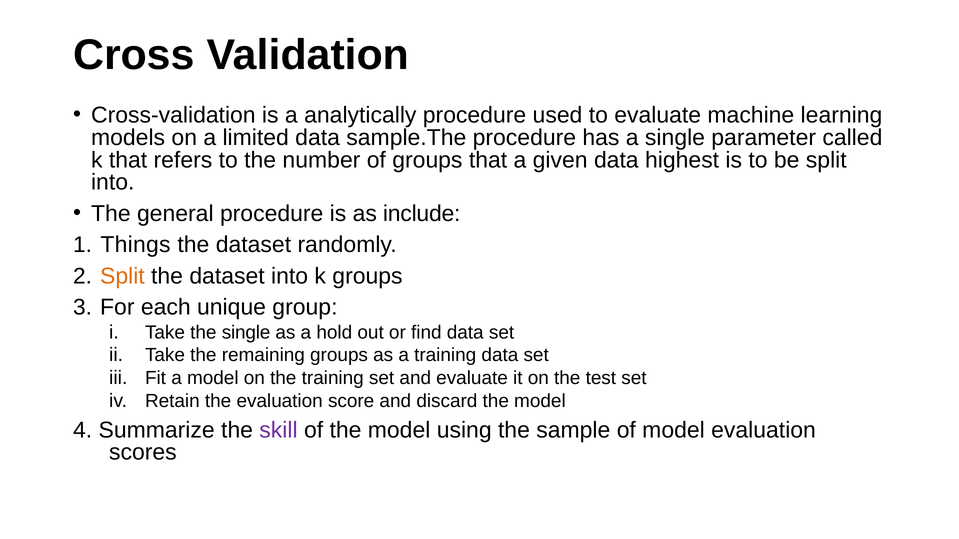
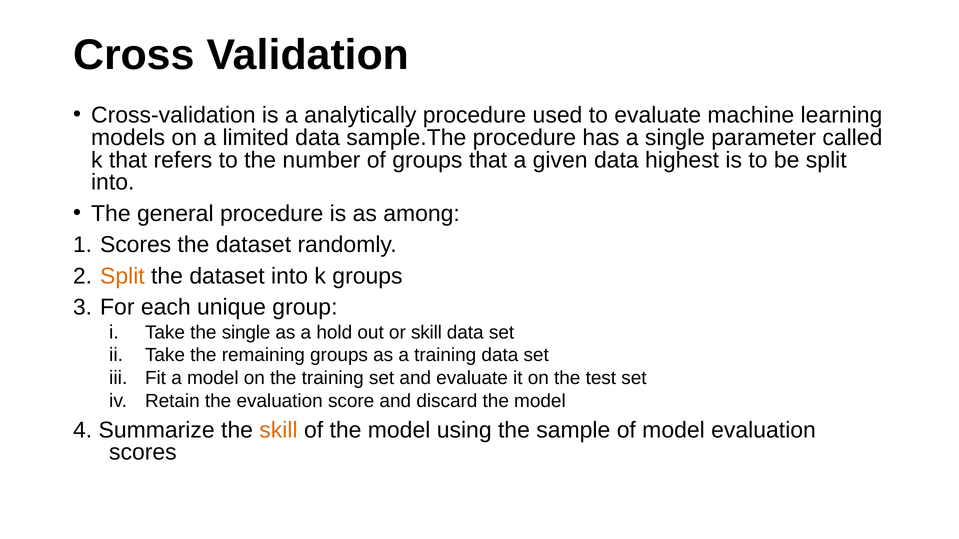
include: include -> among (422, 214)
Things: Things -> Scores (136, 245)
or find: find -> skill (426, 333)
skill colour: purple -> orange (278, 430)
